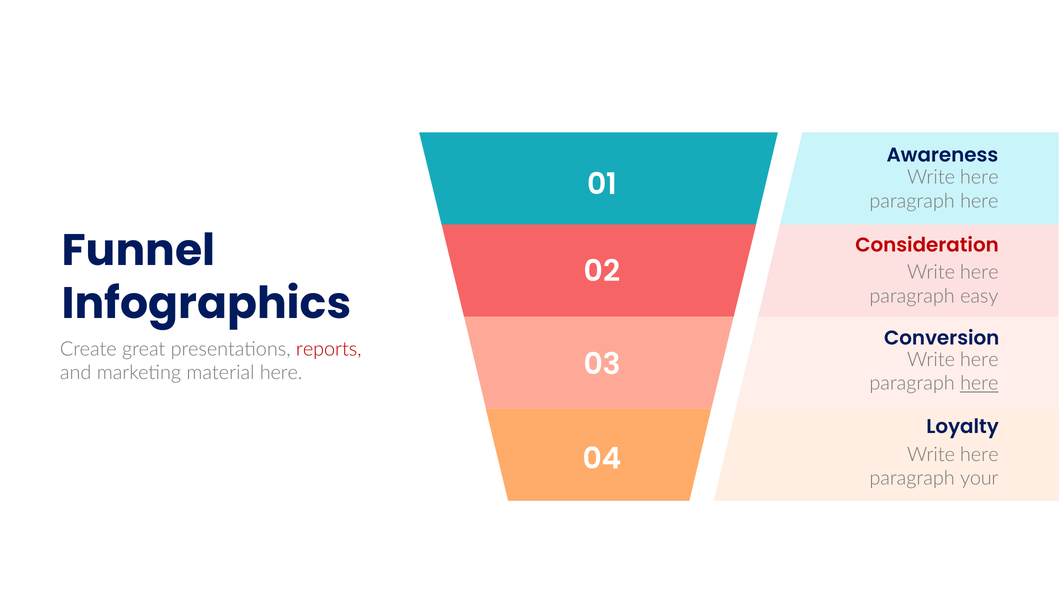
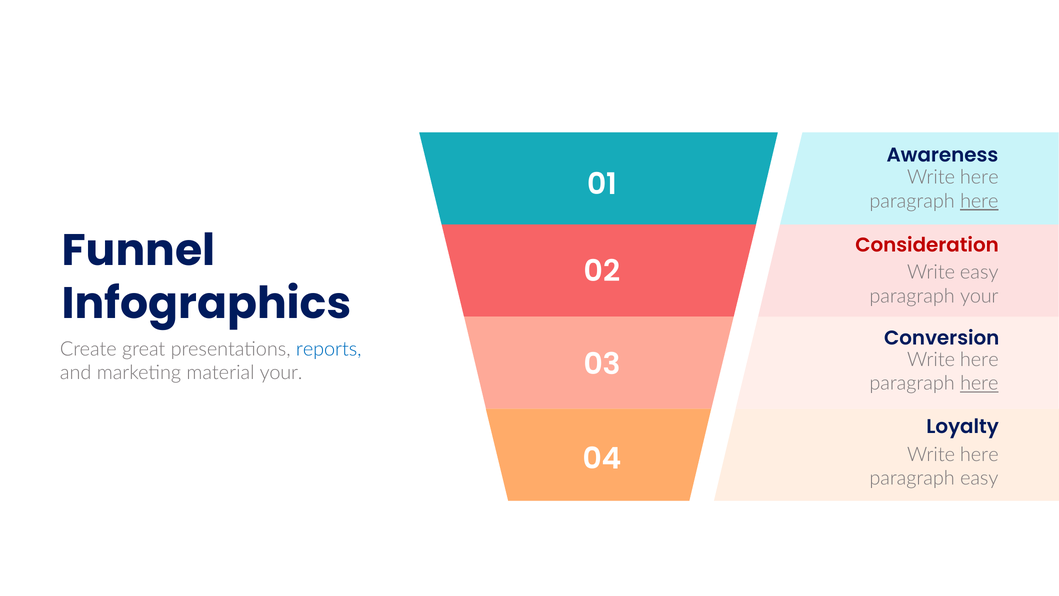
here underline: none -> present (979, 201)
here: here -> easy (979, 272)
paragraph easy: easy -> your (979, 296)
reports colour: red -> blue (329, 349)
material here: here -> your (281, 373)
paragraph your: your -> easy (979, 478)
